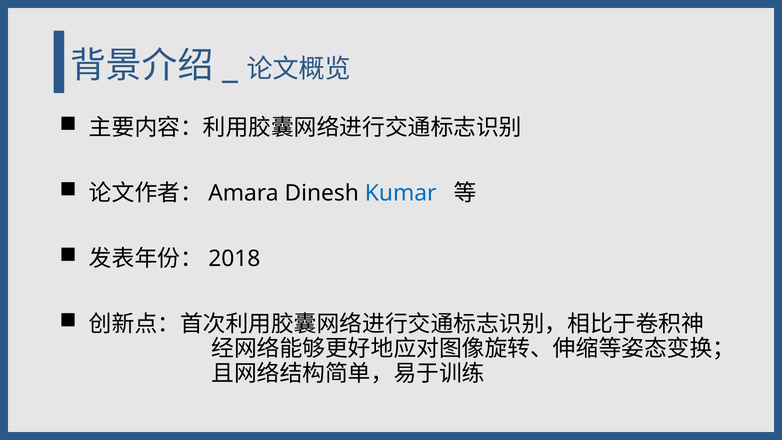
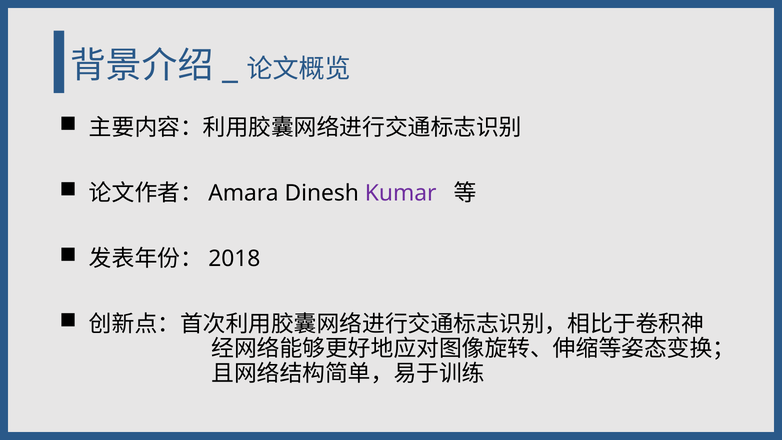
Kumar colour: blue -> purple (401, 193)
